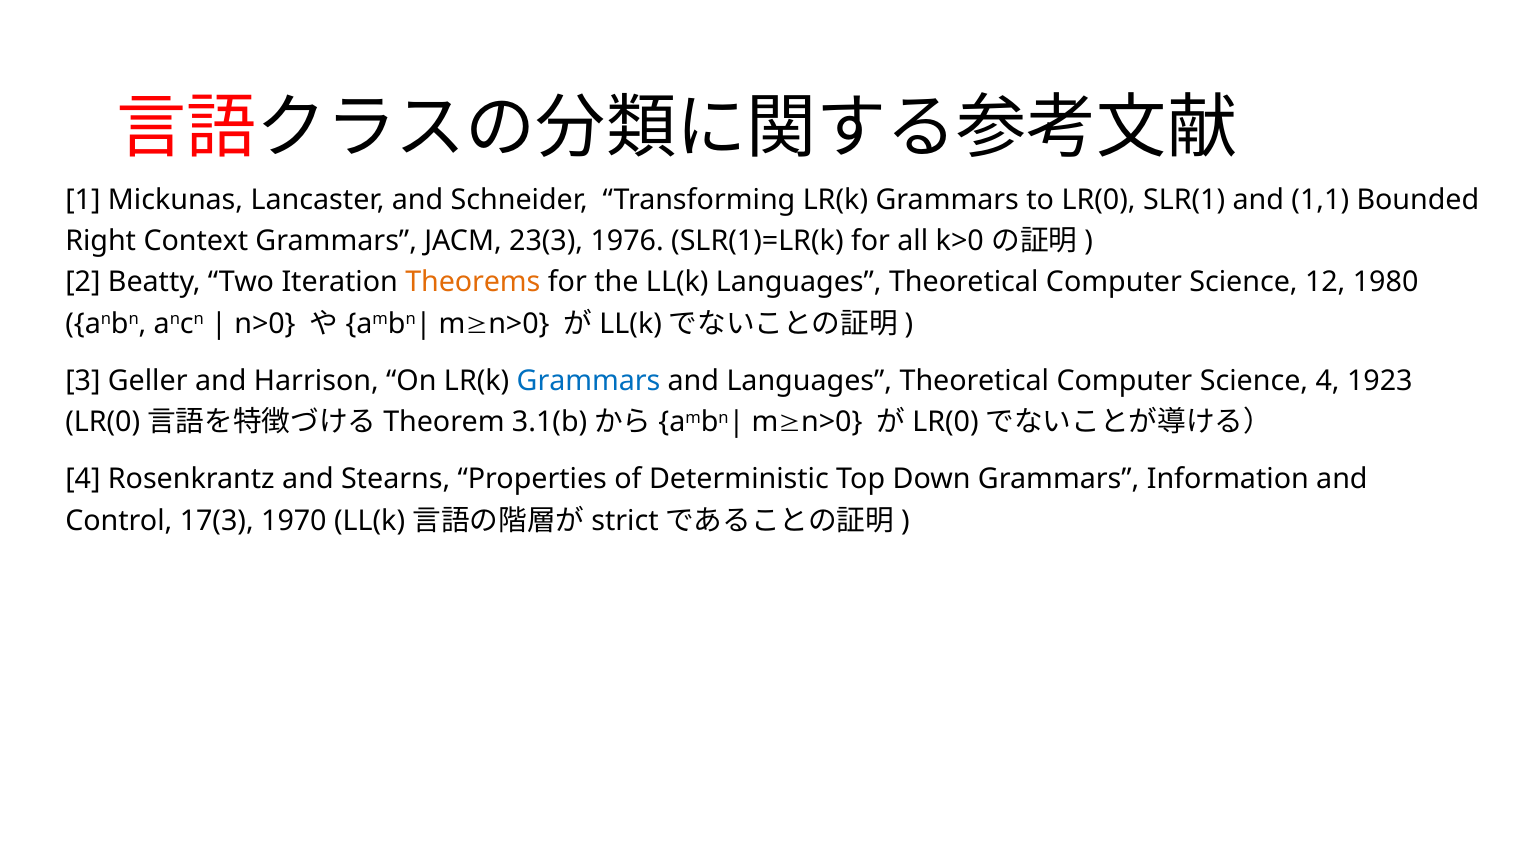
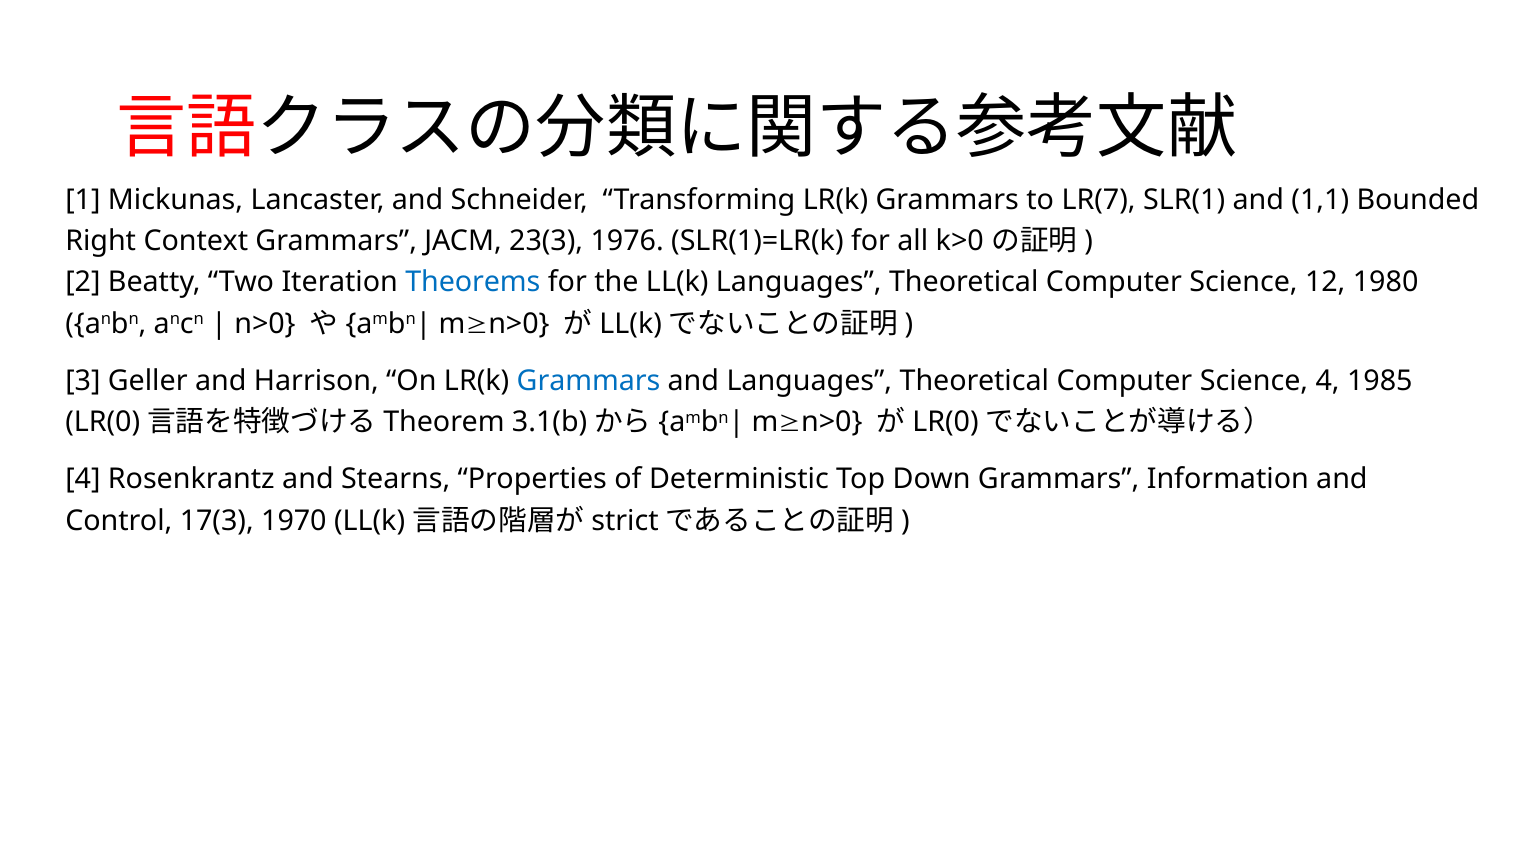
LR(0: LR(0 -> LR(7 (1099, 200)
Theorems colour: orange -> blue (473, 282)
1923: 1923 -> 1985 (1380, 381)
